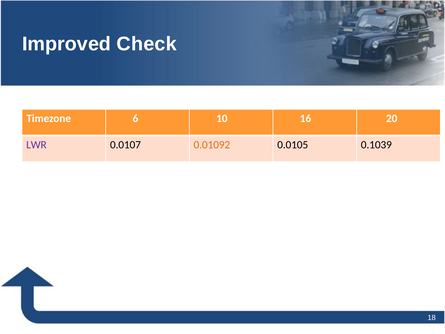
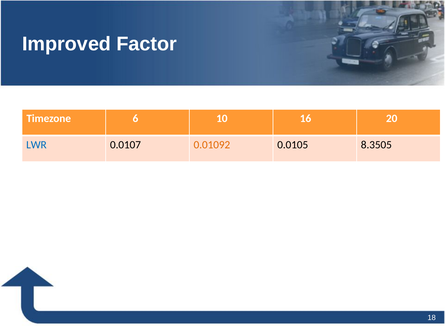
Check: Check -> Factor (147, 44)
LWR colour: purple -> blue (36, 145)
0.1039: 0.1039 -> 8.3505 (376, 145)
